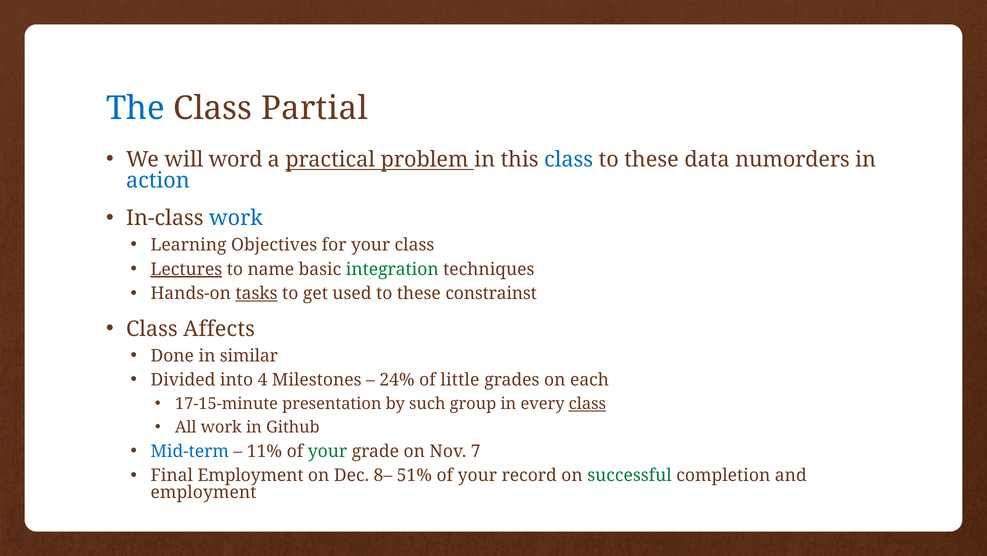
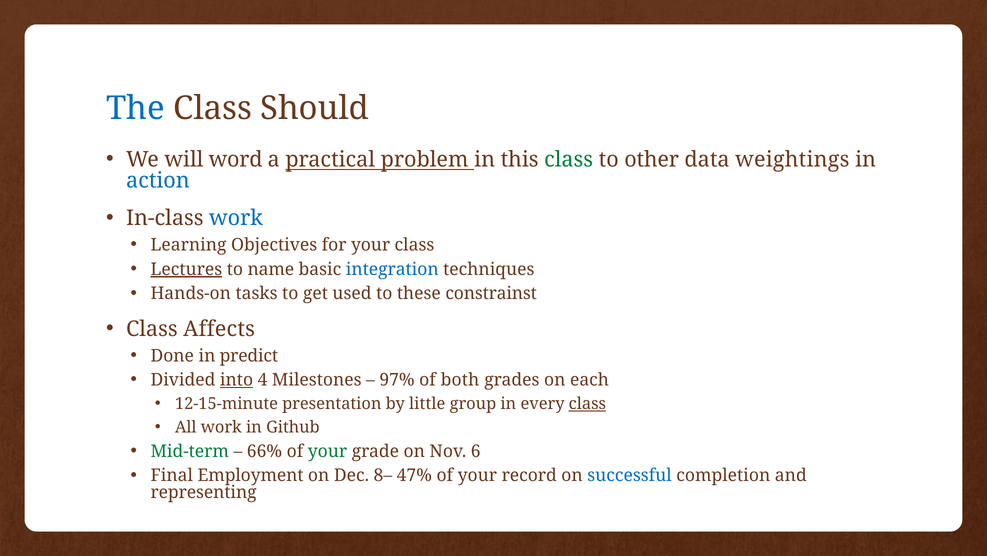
Partial: Partial -> Should (315, 108)
class colour: blue -> green (569, 159)
these: these -> other (652, 159)
numorders: numorders -> weightings (792, 159)
integration colour: green -> blue (392, 269)
tasks underline: present -> none (257, 293)
similar: similar -> predict (249, 355)
into underline: none -> present (237, 380)
24%: 24% -> 97% (397, 380)
little: little -> both (460, 380)
17-15-minute: 17-15-minute -> 12-15-minute (227, 404)
such: such -> little (427, 404)
Mid-term colour: blue -> green (190, 451)
11%: 11% -> 66% (264, 451)
7: 7 -> 6 (476, 451)
51%: 51% -> 47% (414, 475)
successful colour: green -> blue (630, 475)
employment: employment -> representing (204, 492)
